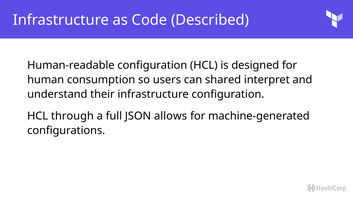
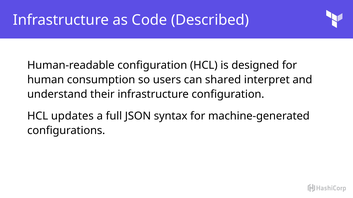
through: through -> updates (72, 116)
allows: allows -> syntax (171, 116)
